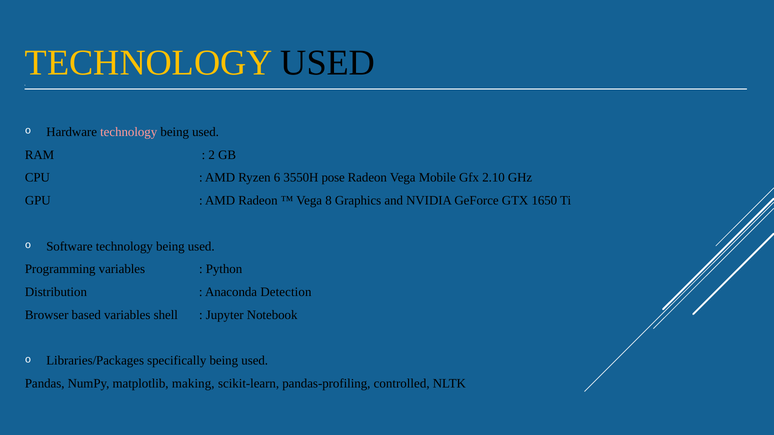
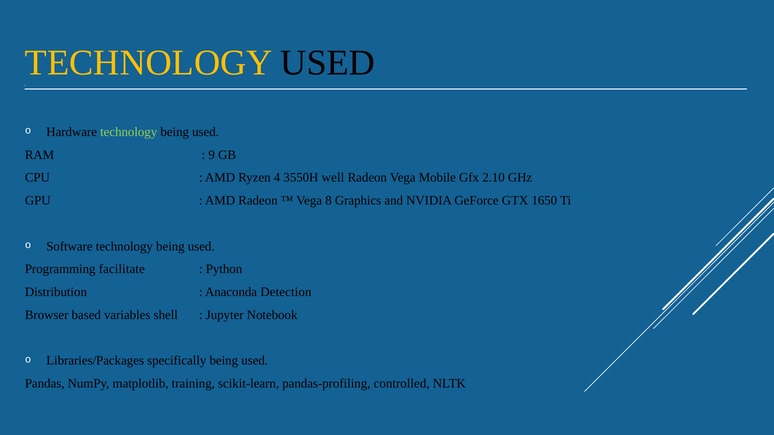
technology colour: pink -> light green (129, 132)
2: 2 -> 9 (212, 155)
6: 6 -> 4 (277, 178)
pose: pose -> well (333, 178)
Programming variables: variables -> facilitate (122, 269)
making: making -> training (193, 384)
